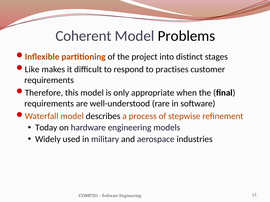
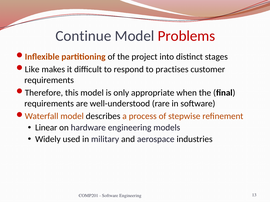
Coherent: Coherent -> Continue (83, 36)
Problems colour: black -> red (187, 36)
Today: Today -> Linear (46, 128)
